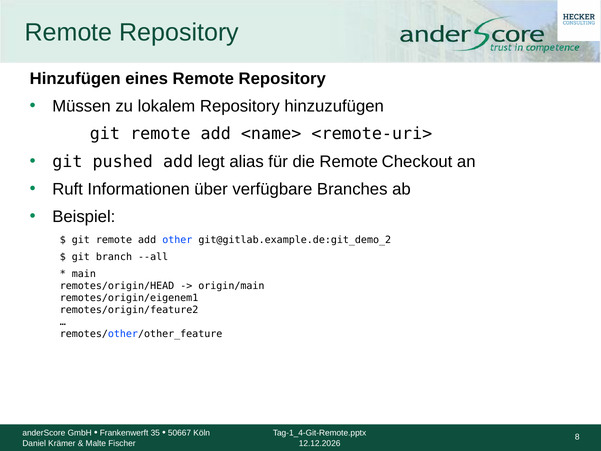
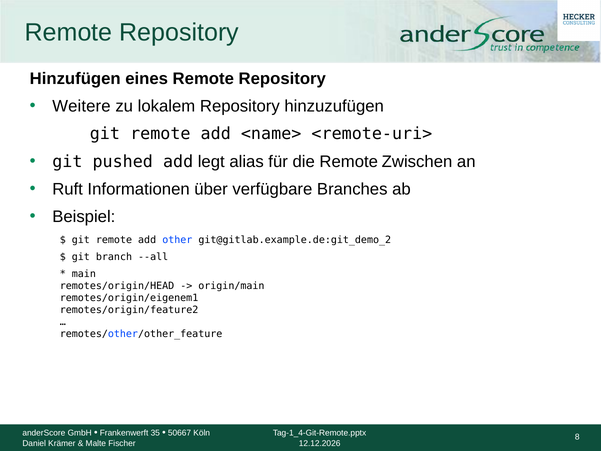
Müssen: Müssen -> Weitere (81, 106)
Checkout: Checkout -> Zwischen (417, 161)
